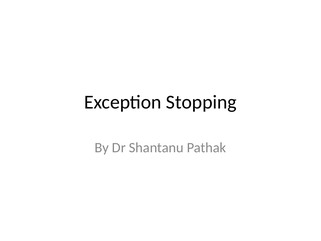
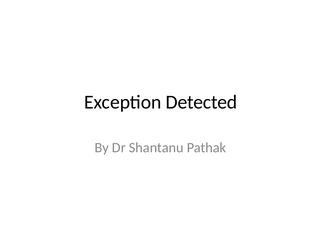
Stopping: Stopping -> Detected (201, 102)
